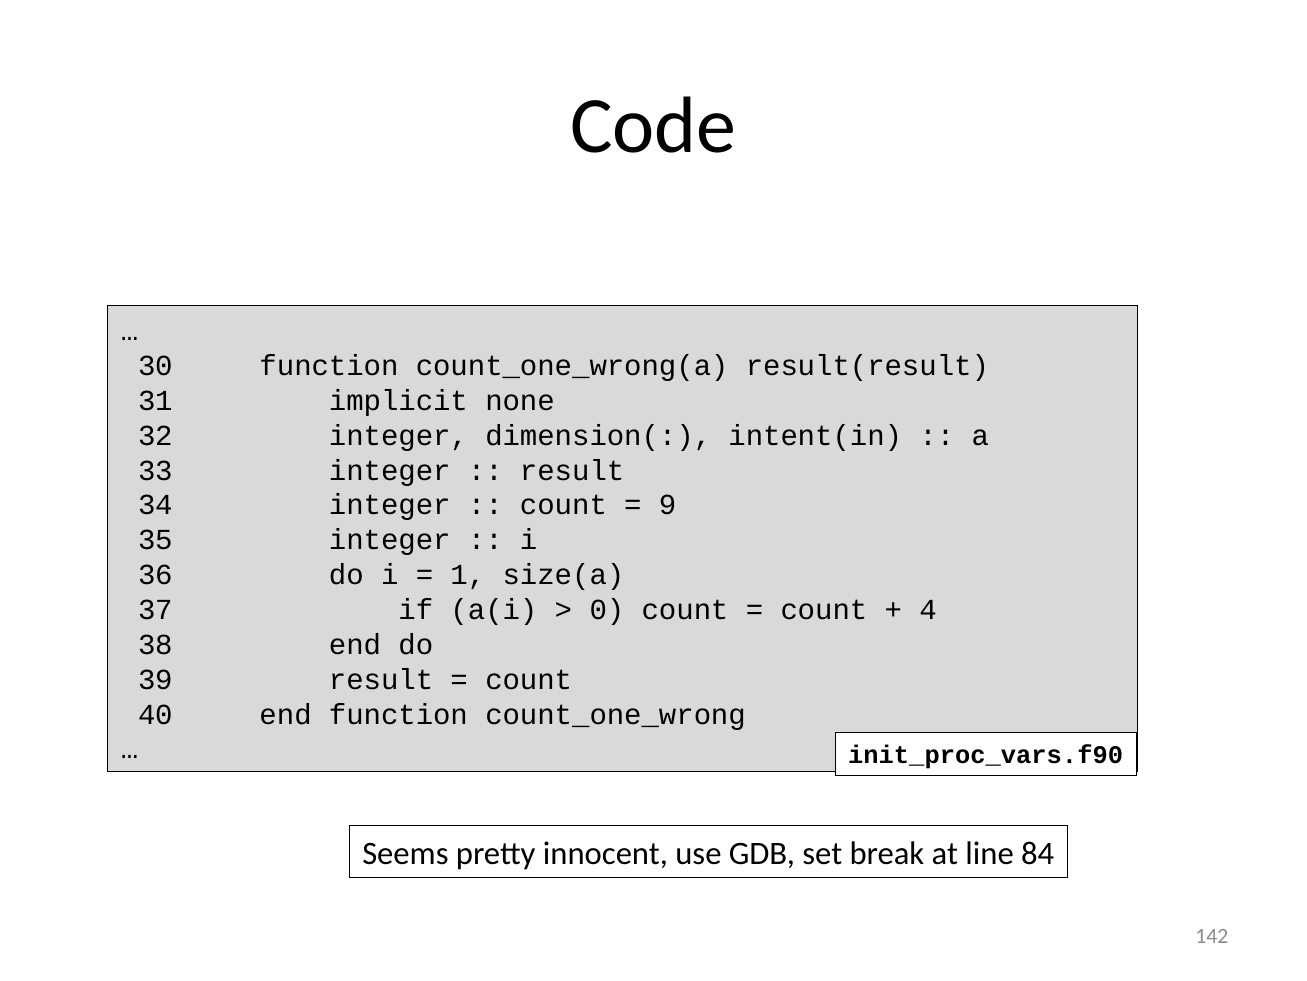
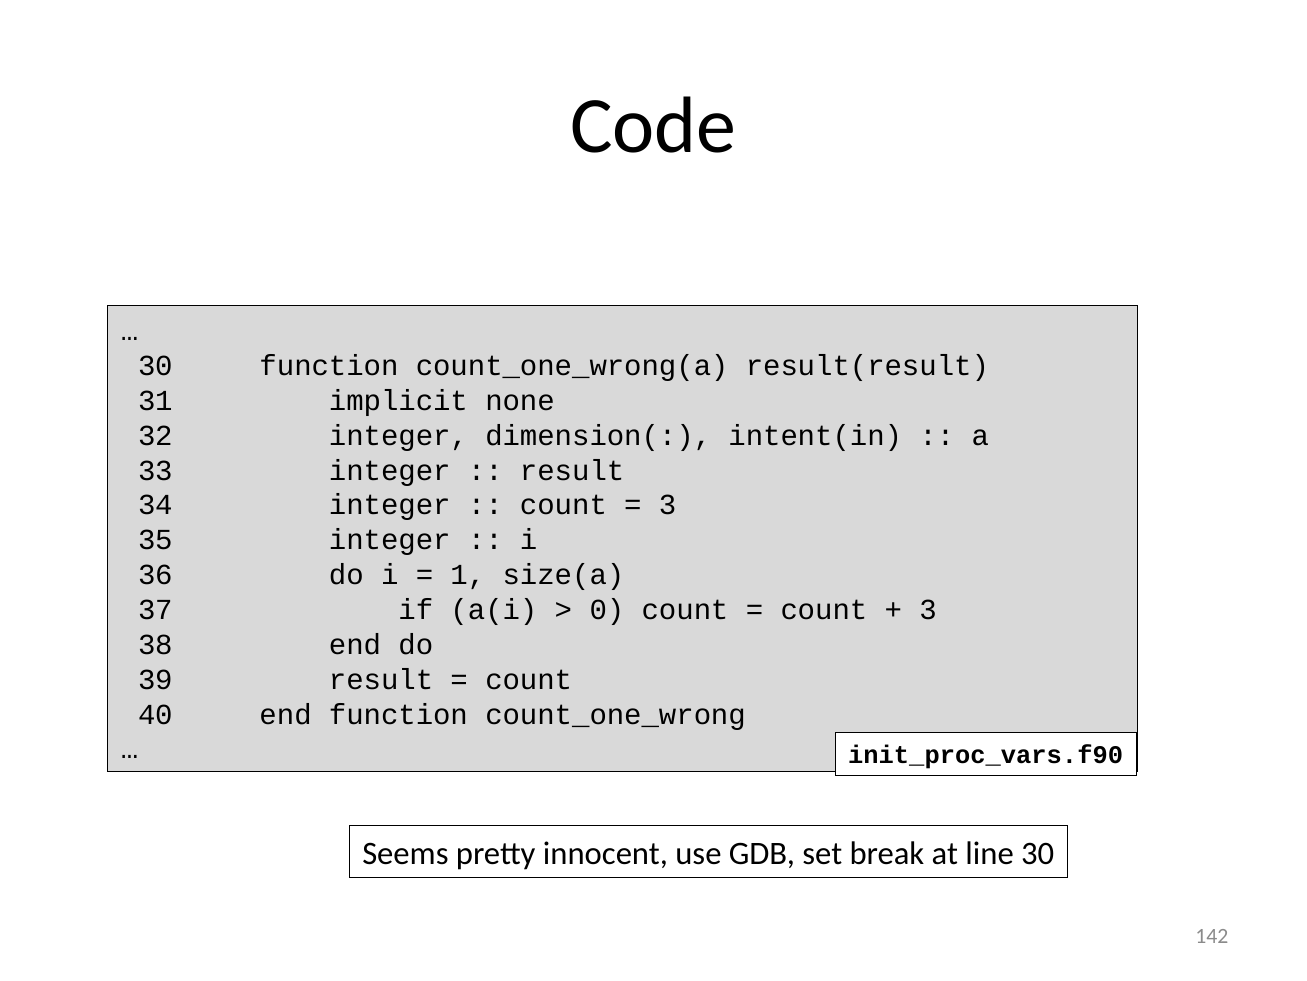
9: 9 -> 3 (668, 505)
4: 4 -> 3 (928, 609)
line 84: 84 -> 30 (1038, 853)
